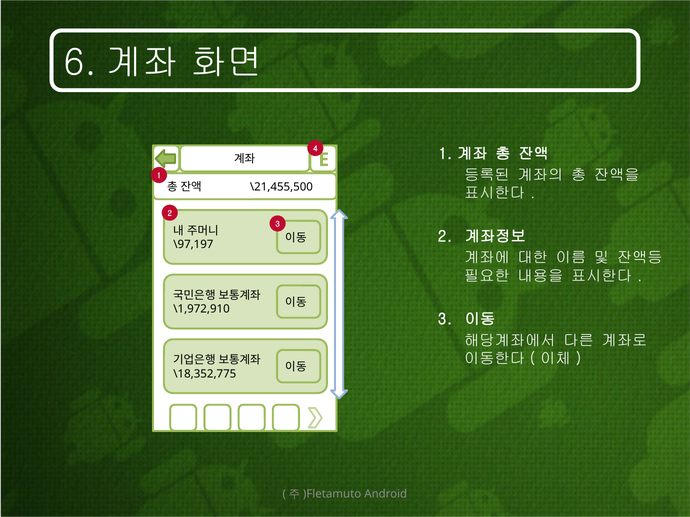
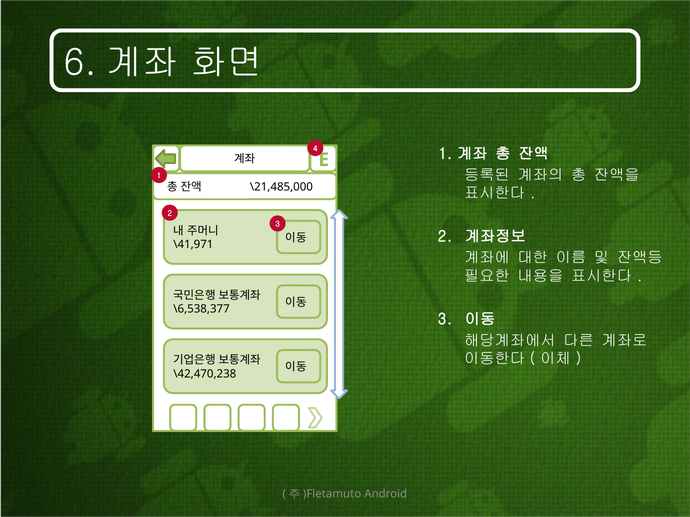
\21,455,500: \21,455,500 -> \21,485,000 (281, 187)
\97,197: \97,197 -> \41,971 (193, 245)
\1,972,910: \1,972,910 -> \6,538,377 (202, 310)
\18,352,775: \18,352,775 -> \42,470,238 (205, 374)
